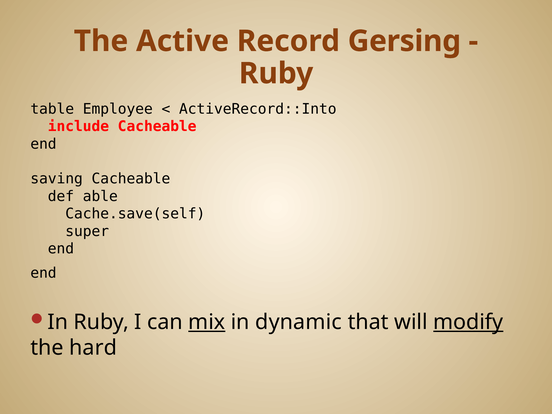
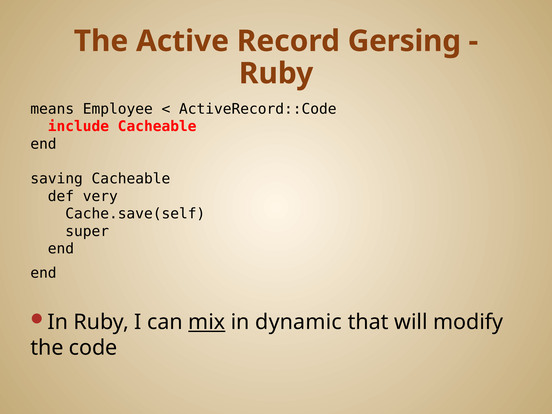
table: table -> means (52, 109)
ActiveRecord::Into: ActiveRecord::Into -> ActiveRecord::Code (258, 109)
able: able -> very (100, 196)
modify underline: present -> none (468, 322)
hard: hard -> code (93, 348)
